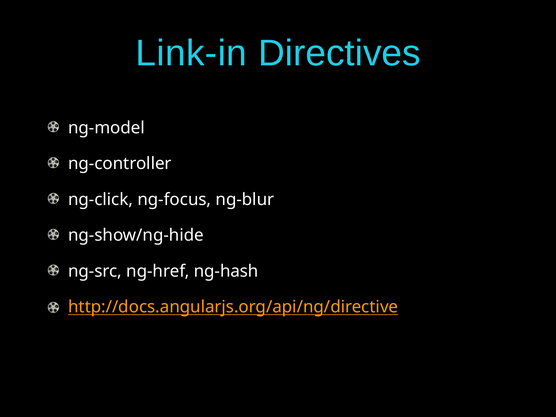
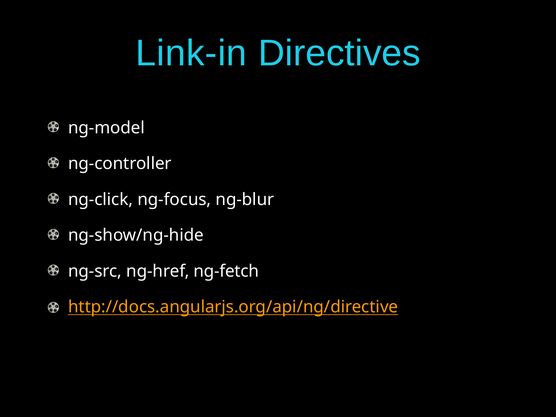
ng-hash: ng-hash -> ng-fetch (226, 271)
